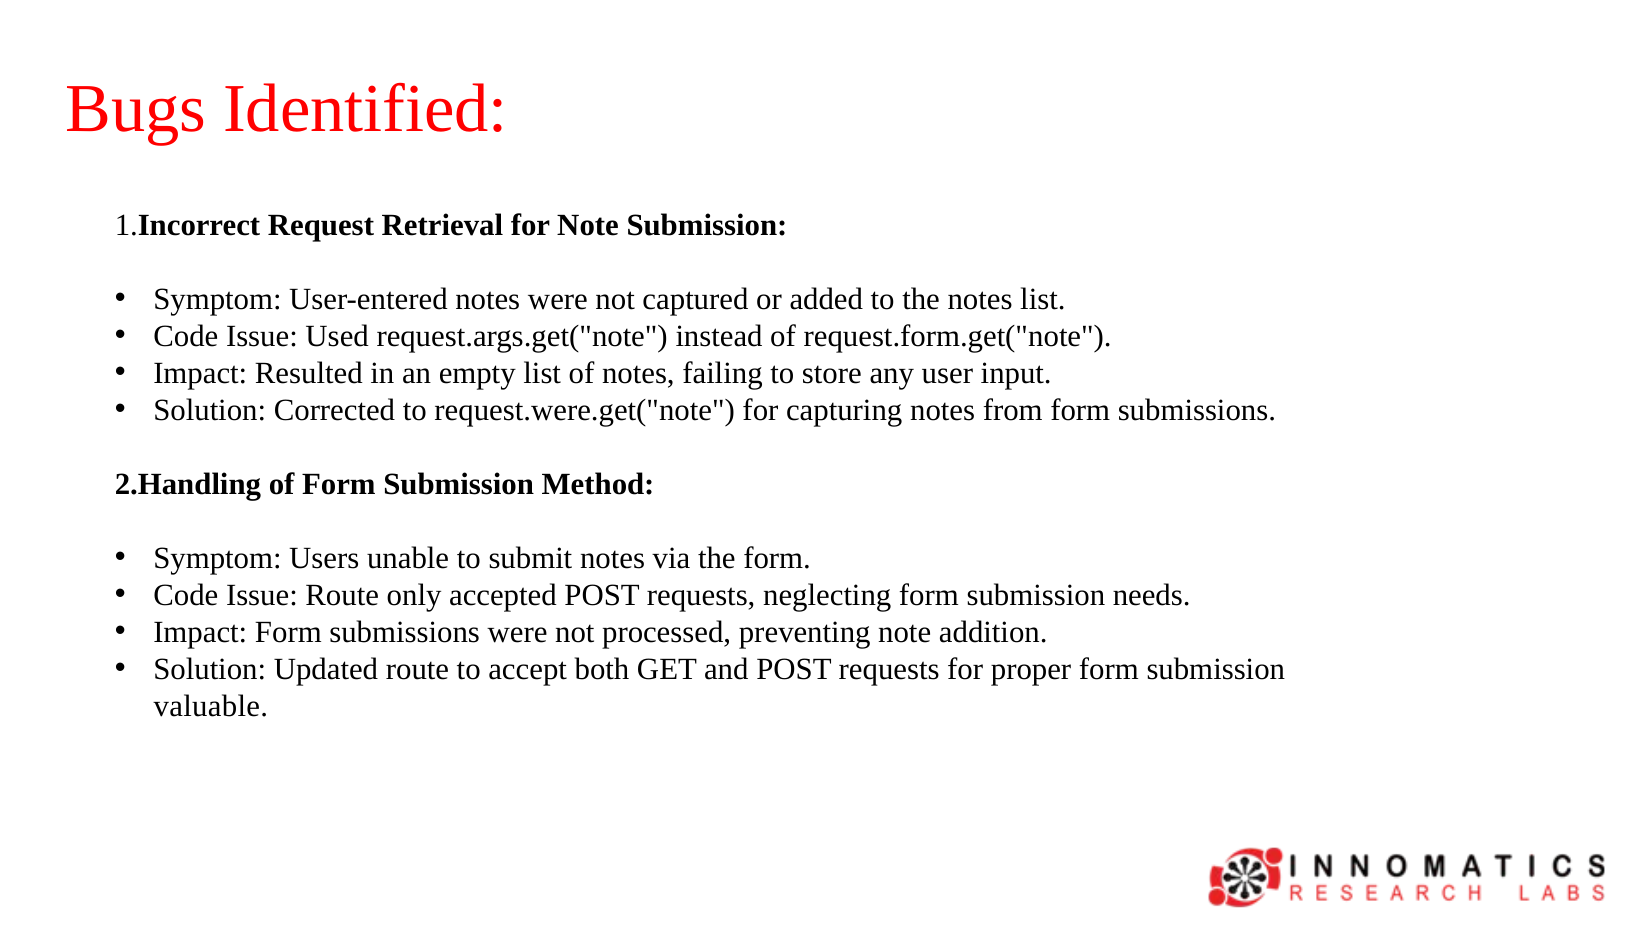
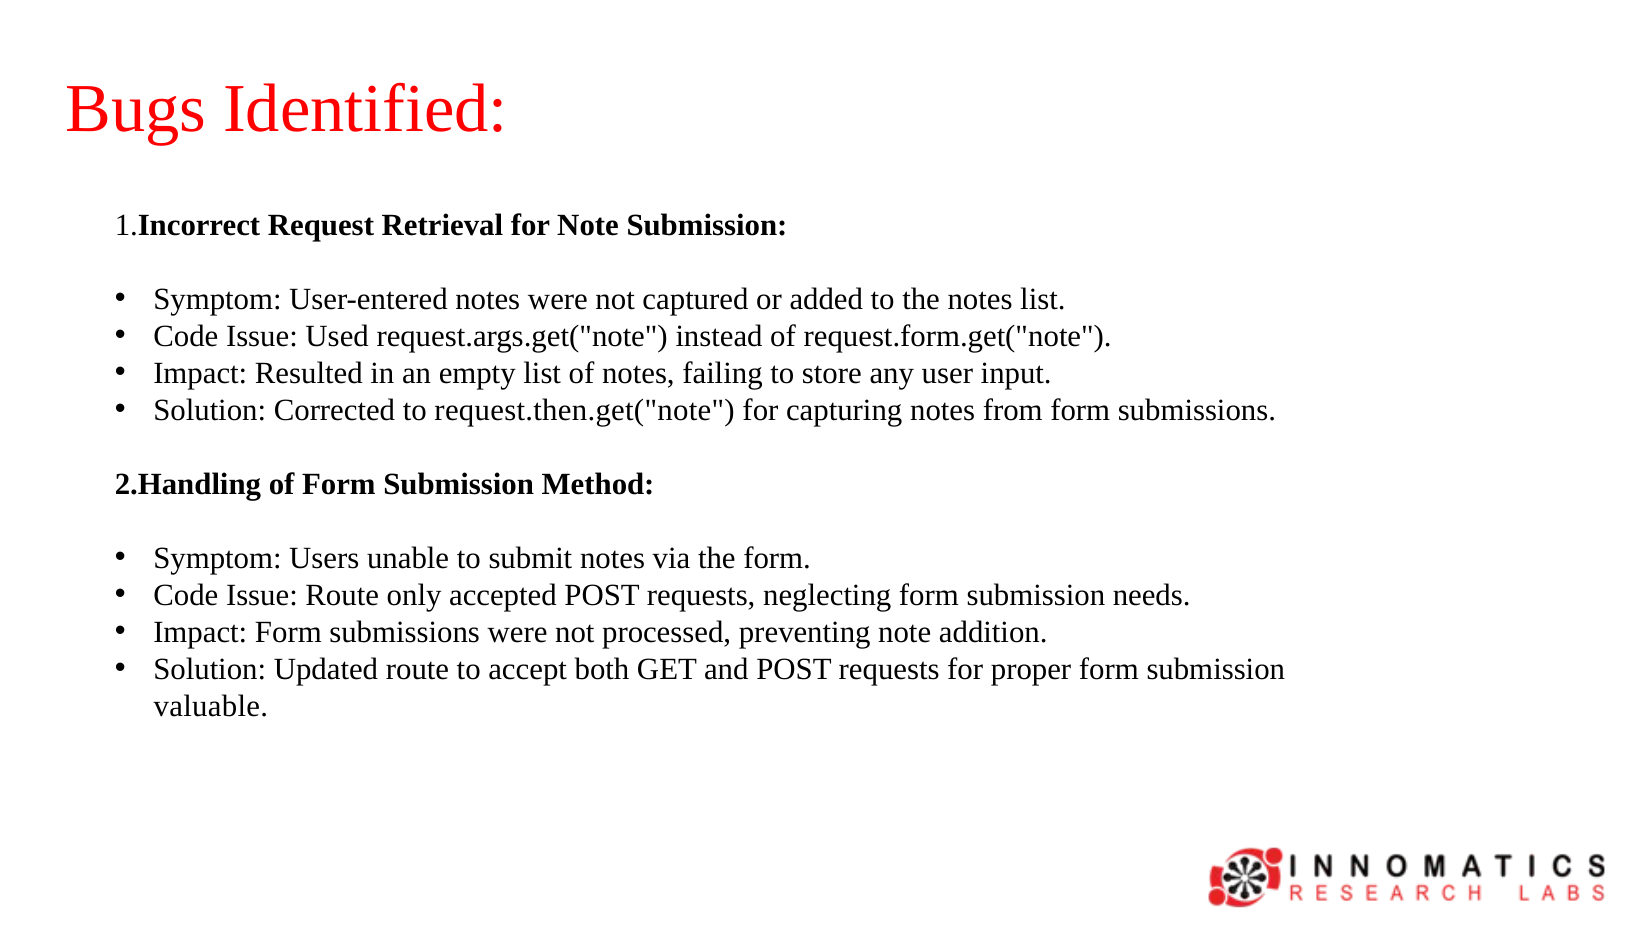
request.were.get("note: request.were.get("note -> request.then.get("note (585, 410)
